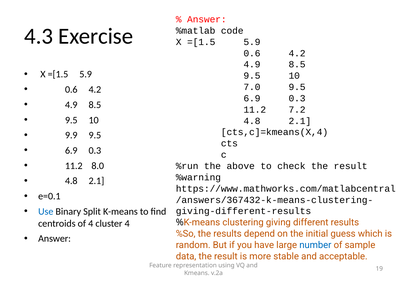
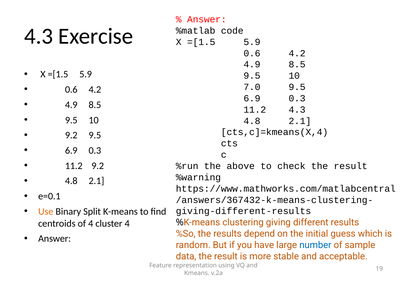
11.2 7.2: 7.2 -> 4.3 (297, 110)
9.9: 9.9 -> 9.2 (71, 135)
11.2 8.0: 8.0 -> 9.2 (98, 166)
Use colour: blue -> orange (46, 211)
